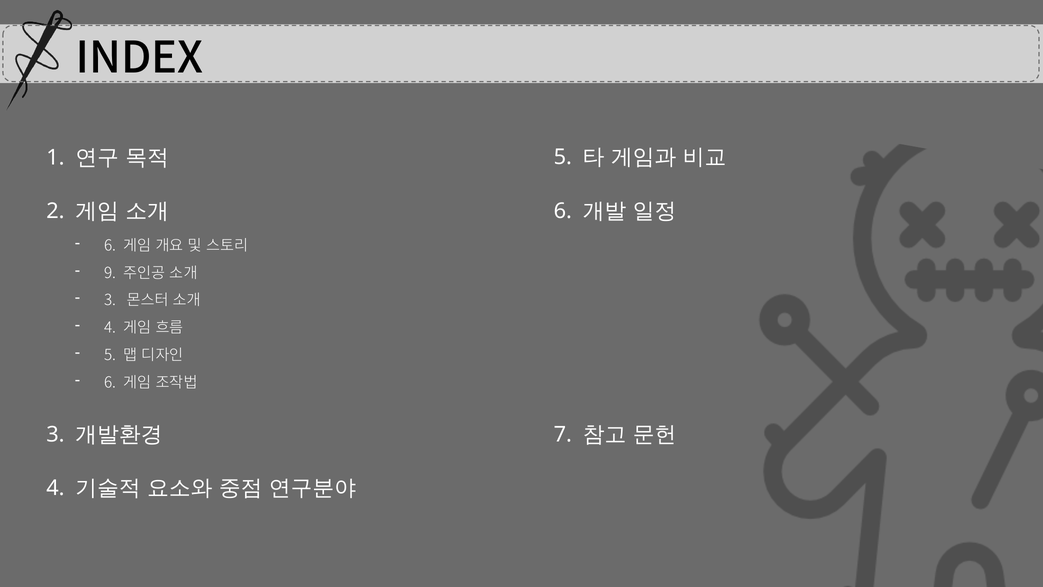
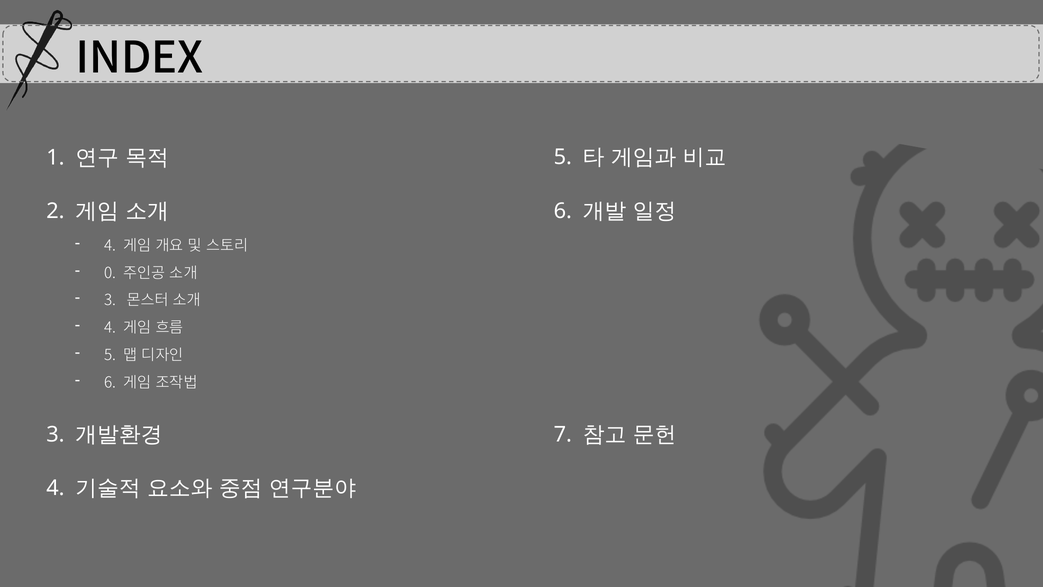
6: 6 -> 4 (110, 245)
9: 9 -> 0 (110, 273)
